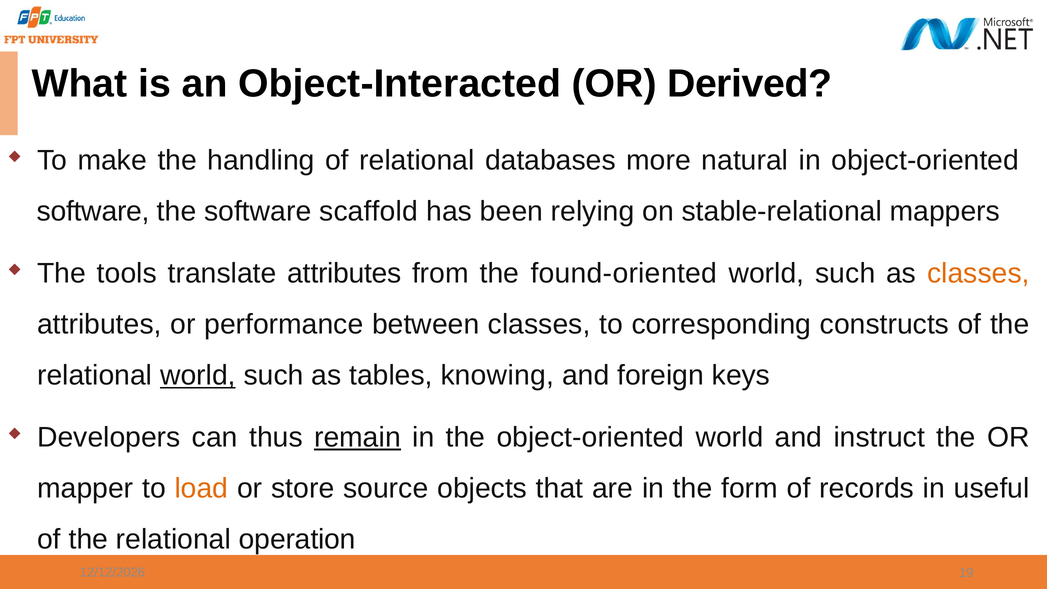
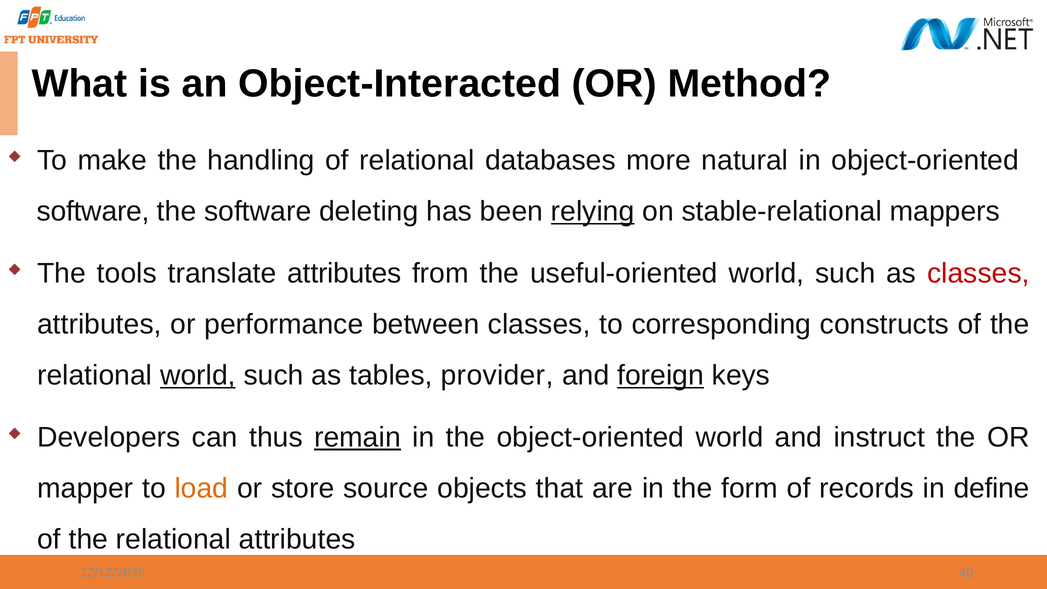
Derived: Derived -> Method (749, 84)
scaffold: scaffold -> deleting (369, 211)
relying underline: none -> present (593, 211)
found-oriented: found-oriented -> useful-oriented (624, 273)
classes colour: orange -> red (978, 273)
knowing: knowing -> provider (497, 375)
foreign underline: none -> present (661, 375)
useful: useful -> define (992, 488)
relational operation: operation -> attributes (297, 539)
19: 19 -> 40 (966, 573)
